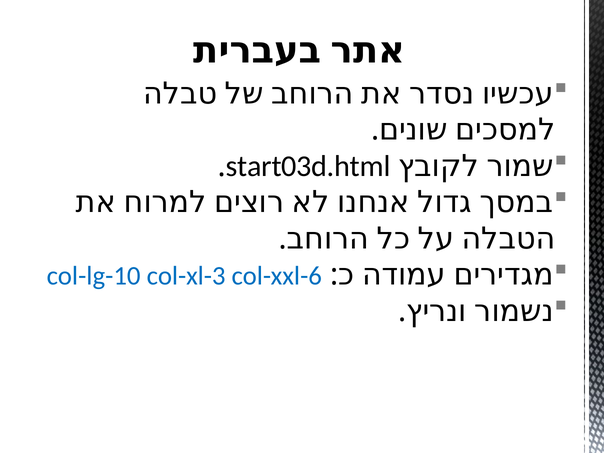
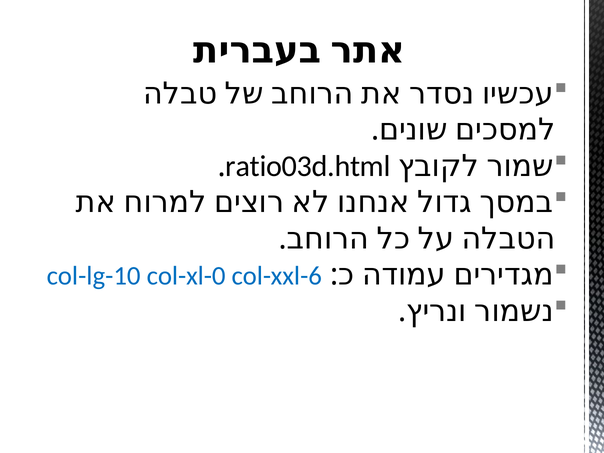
start03d.html: start03d.html -> ratio03d.html (308, 166)
col-xl-3: col-xl-3 -> col-xl-0 (186, 276)
